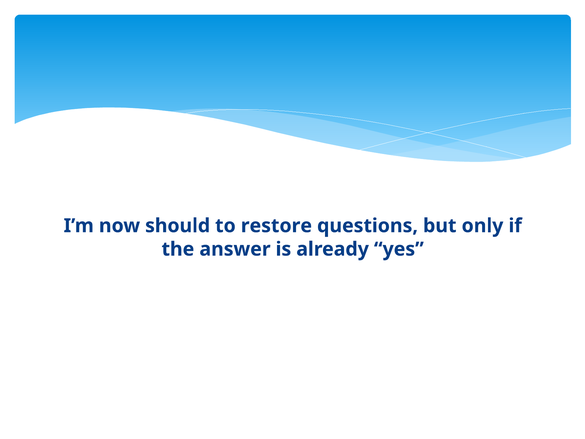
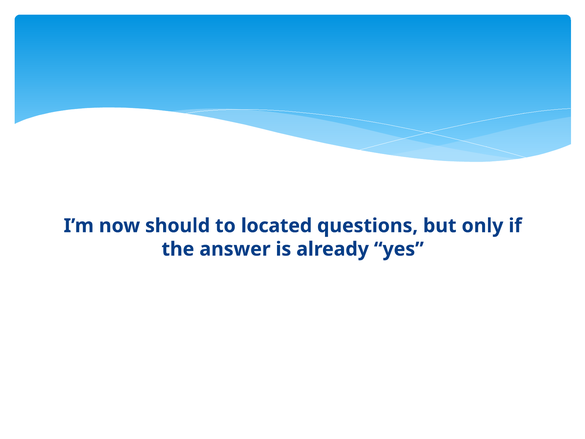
restore: restore -> located (276, 226)
